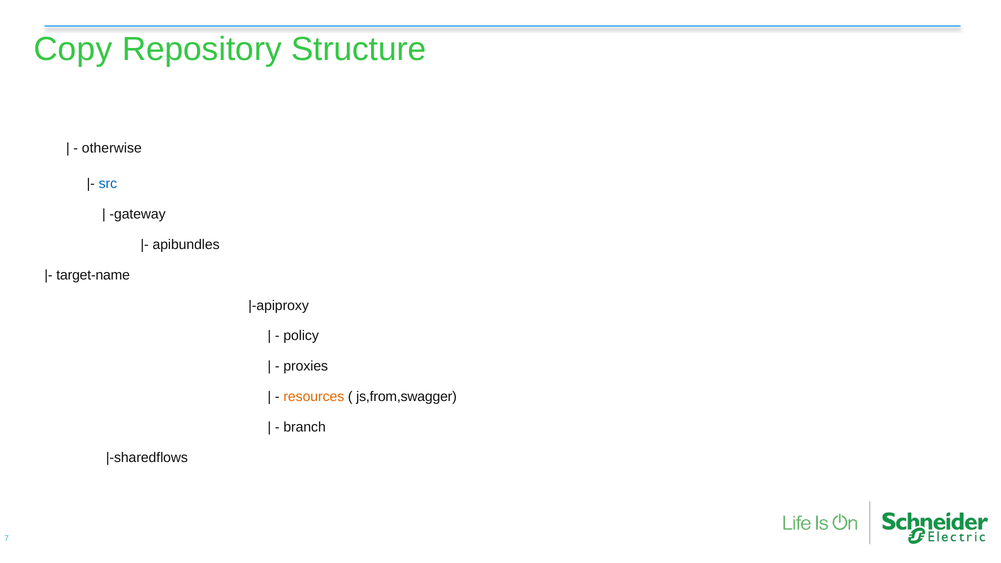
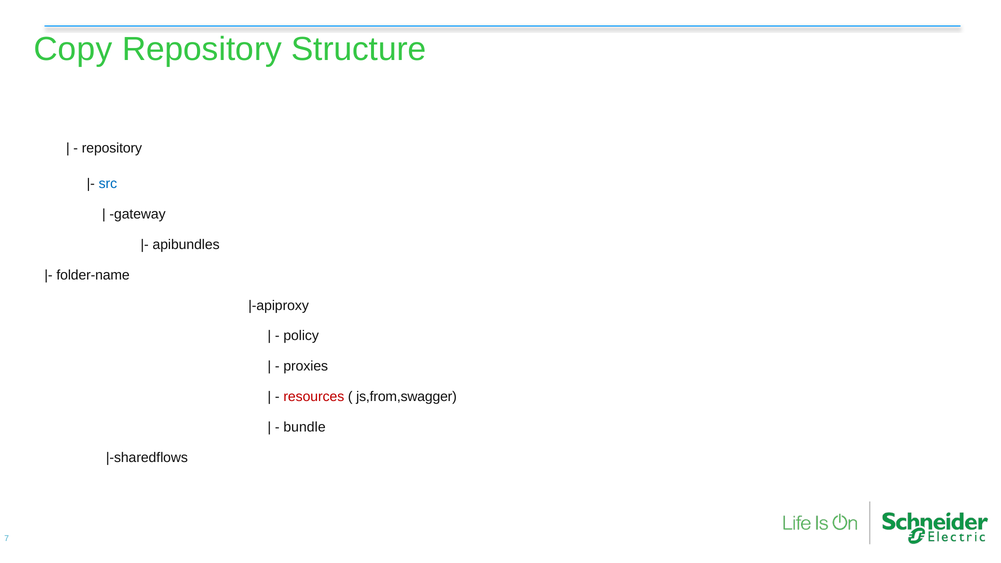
otherwise: otherwise -> repository (112, 148)
target-name: target-name -> folder-name (93, 275)
resources colour: orange -> red (314, 397)
branch: branch -> bundle (304, 427)
